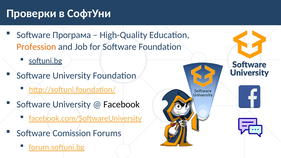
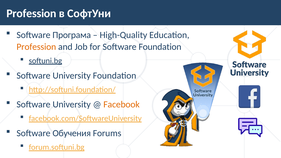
Проверки: Проверки -> Profession (31, 13)
Facebook colour: black -> orange (121, 105)
Comission: Comission -> Обучения (72, 133)
